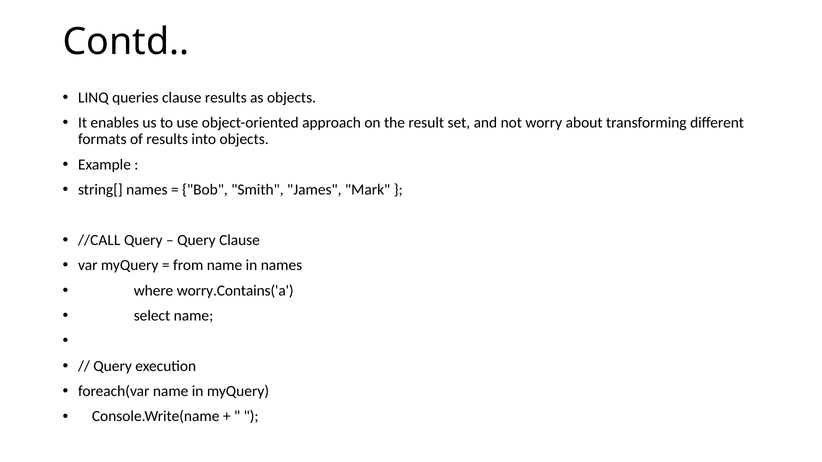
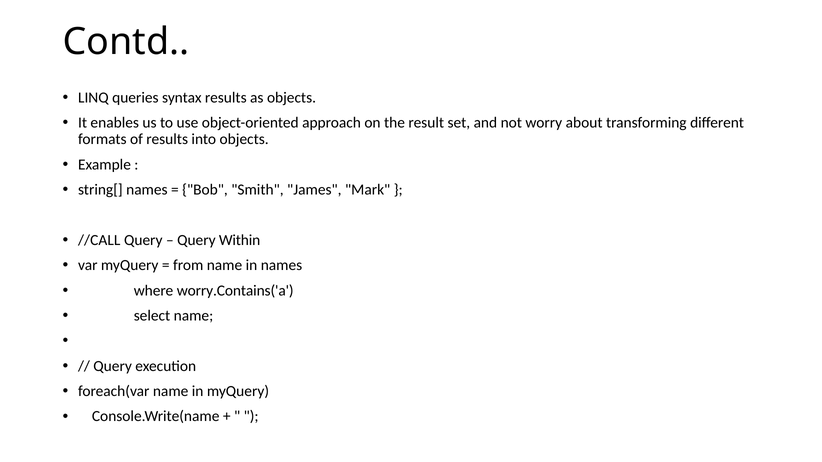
queries clause: clause -> syntax (182, 98)
Query Clause: Clause -> Within (240, 240)
